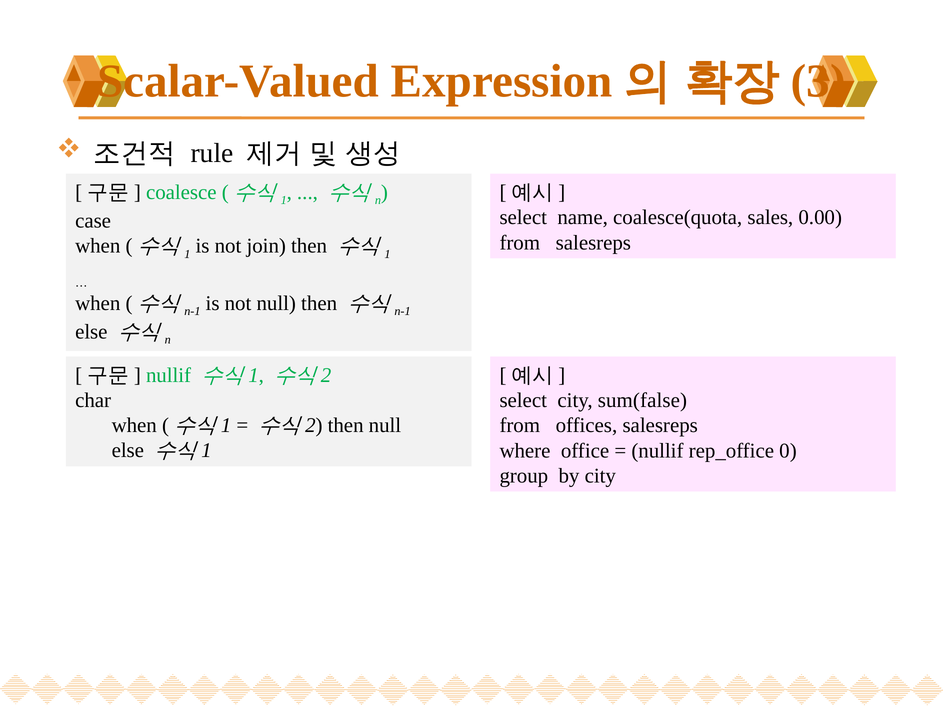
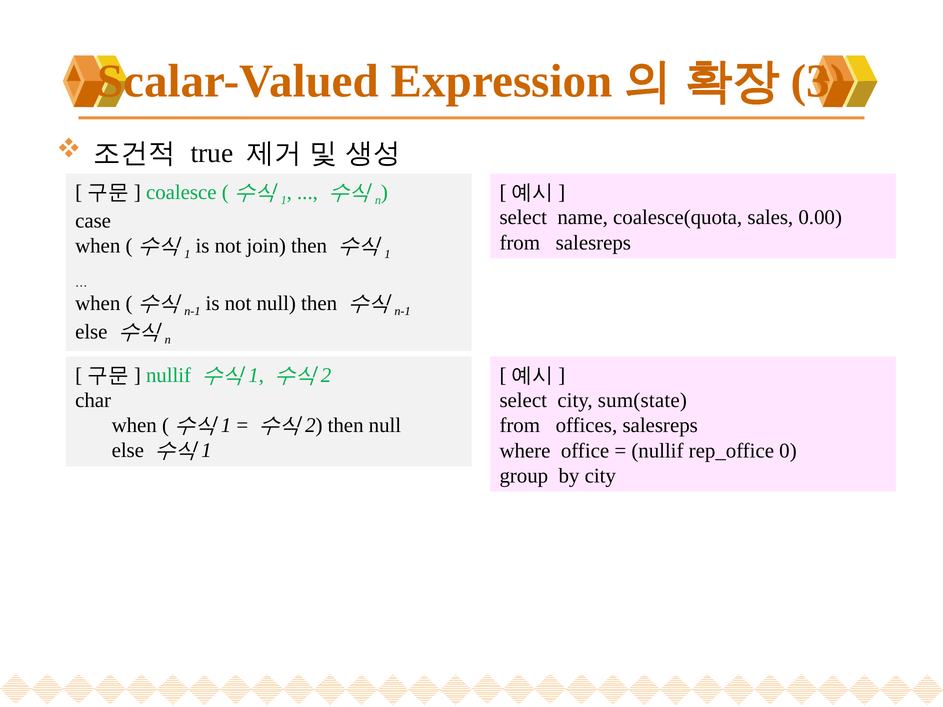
rule: rule -> true (212, 153)
sum(false: sum(false -> sum(state (642, 401)
